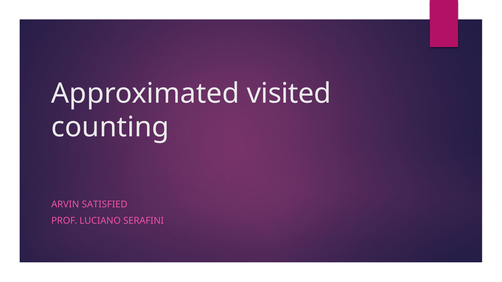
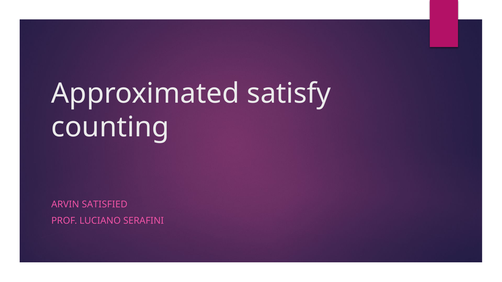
visited: visited -> satisfy (289, 94)
